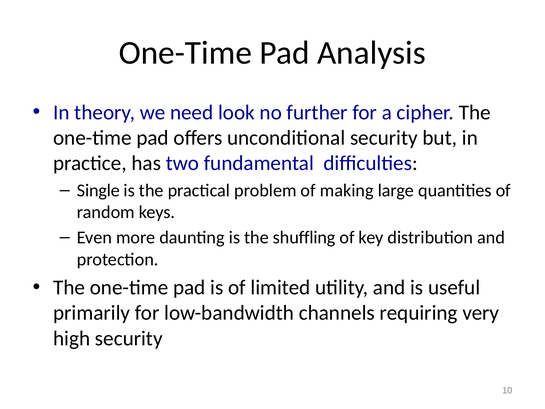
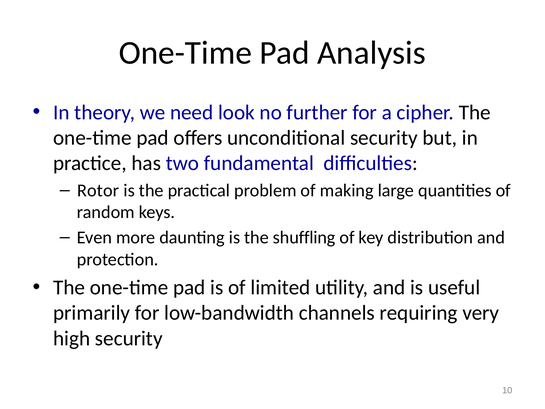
Single: Single -> Rotor (98, 190)
